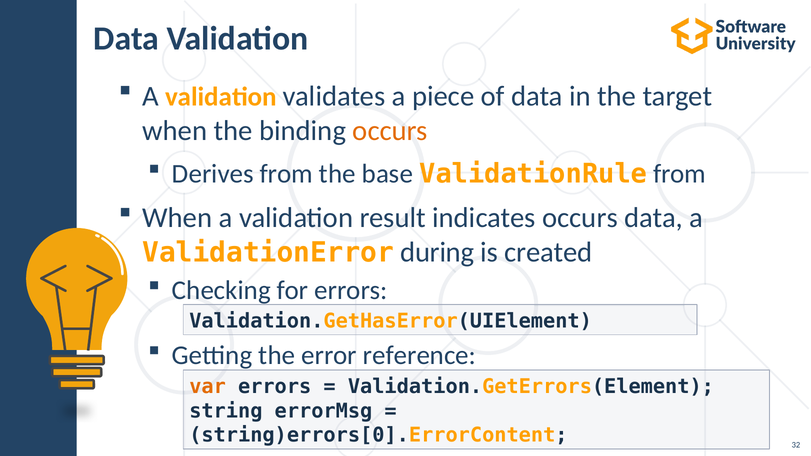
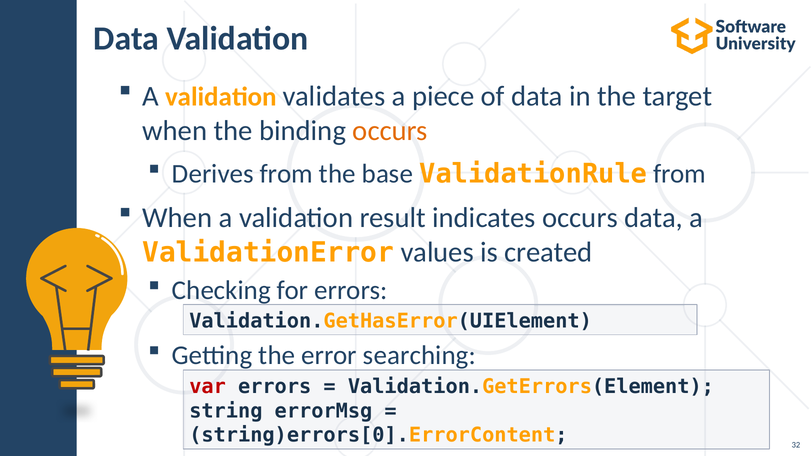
during: during -> values (437, 252)
reference: reference -> searching (419, 356)
var colour: orange -> red (208, 387)
